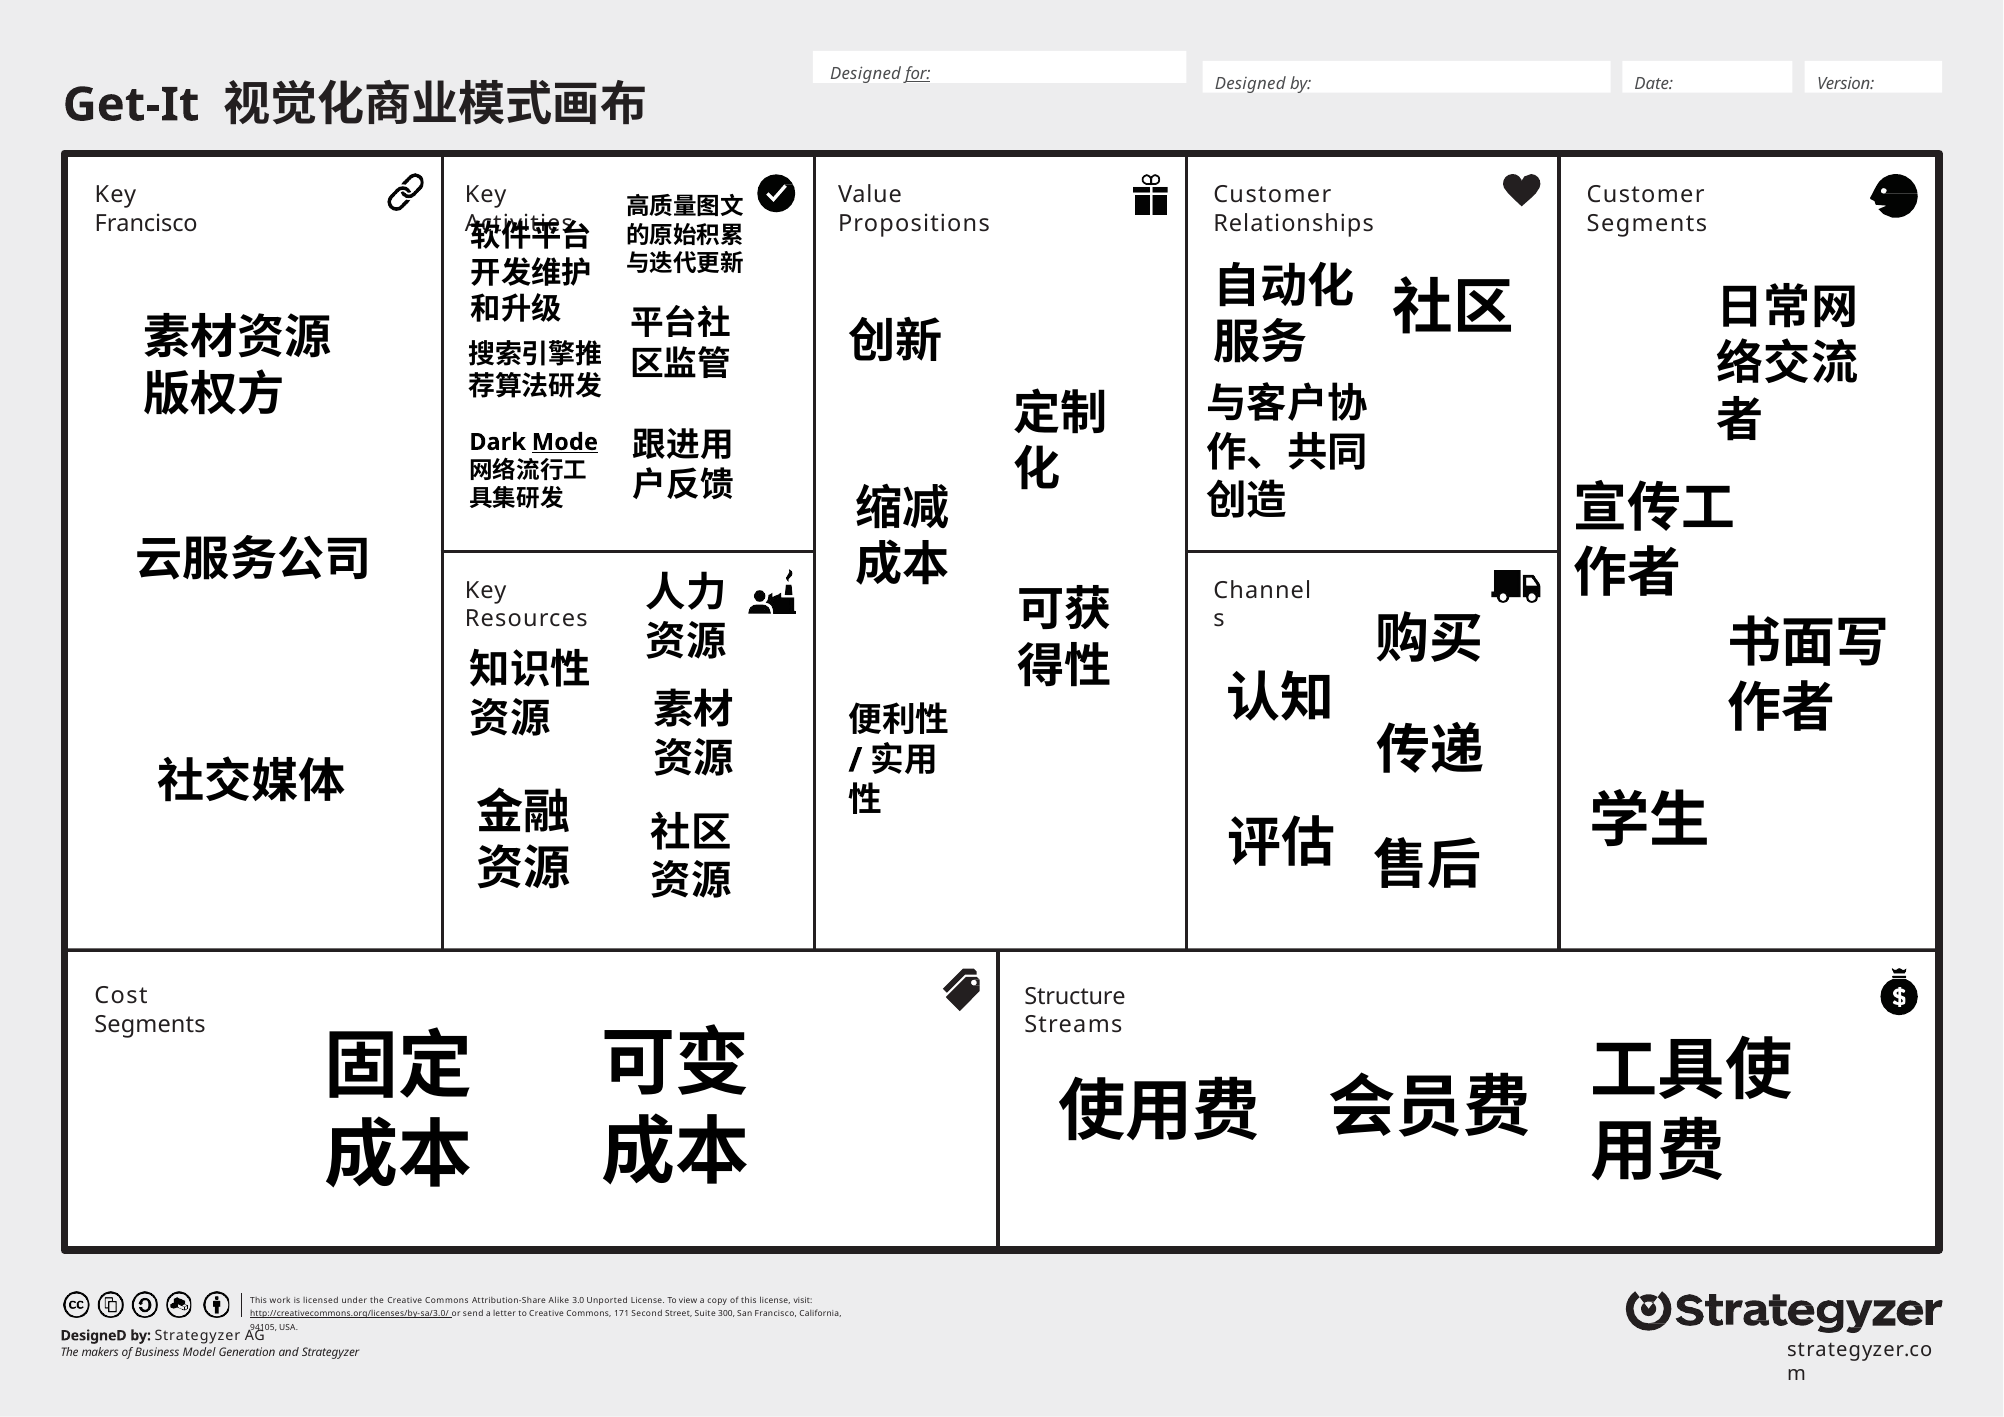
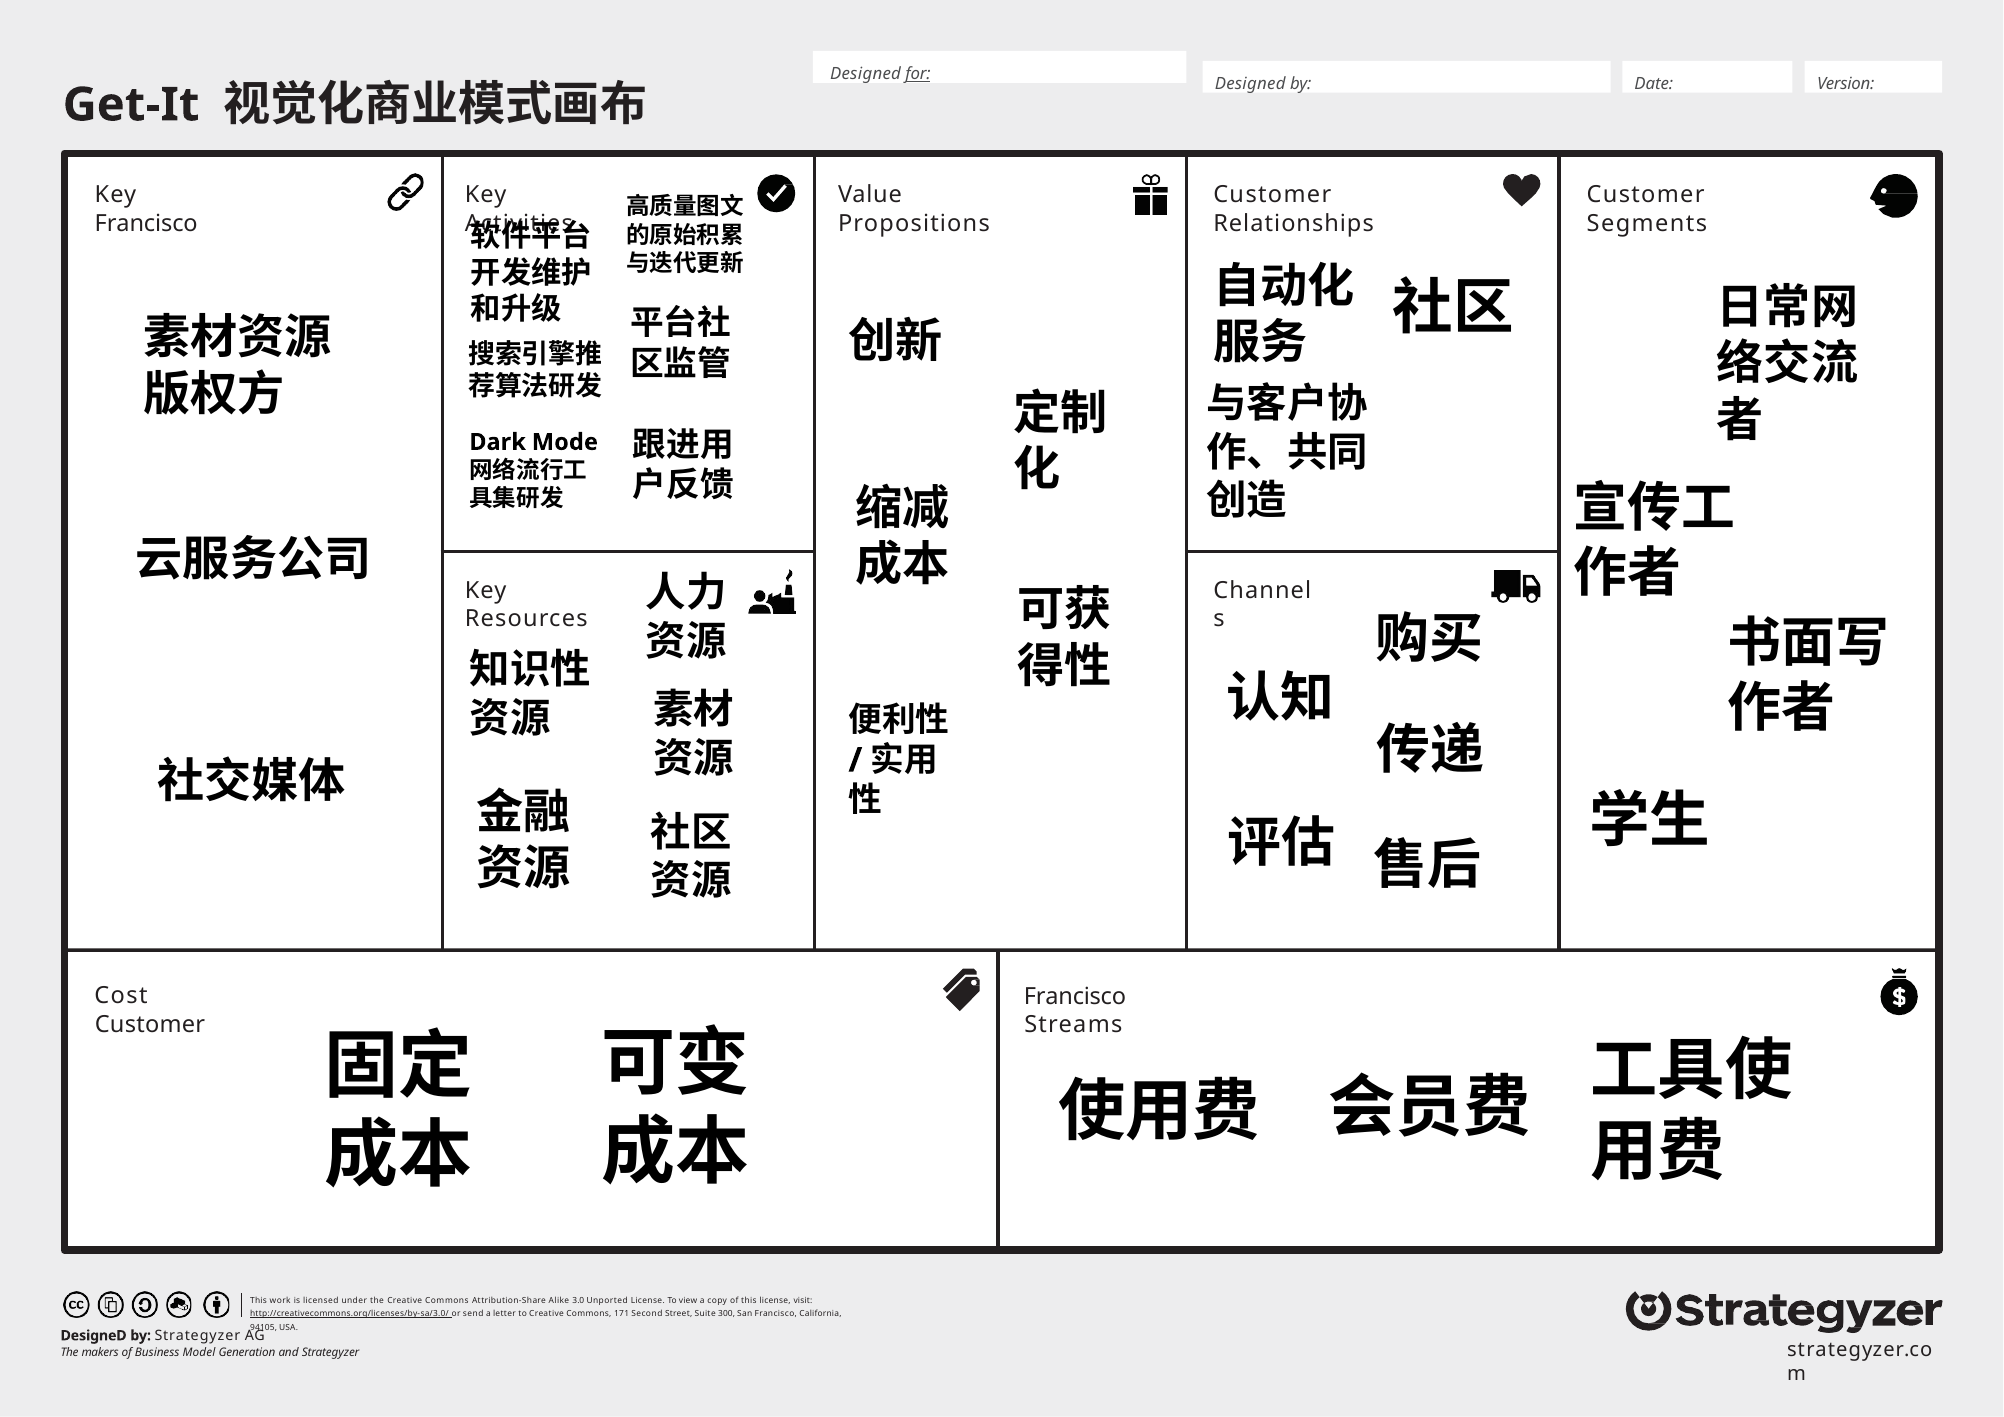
Mode underline: present -> none (565, 442)
Structure: Structure -> Francisco (1075, 996)
Segments: Segments -> Customer (150, 1024)
